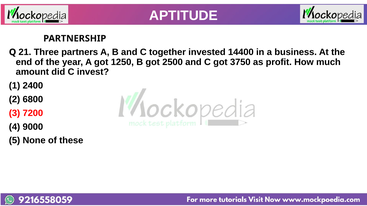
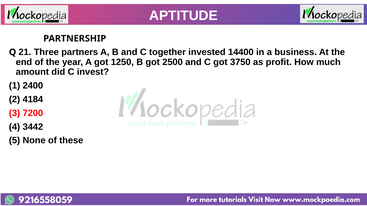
6800: 6800 -> 4184 (33, 100)
9000: 9000 -> 3442 (33, 127)
